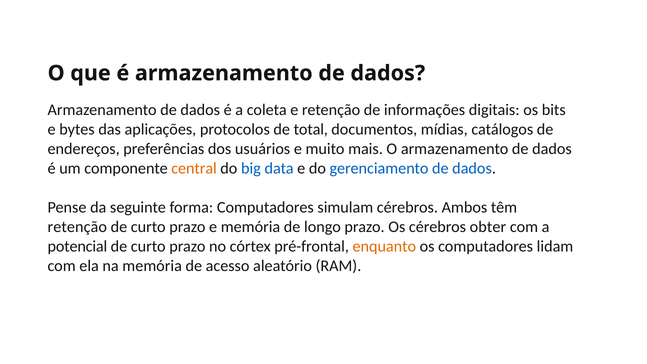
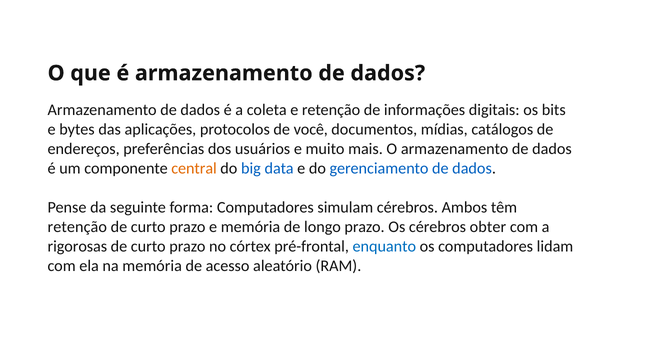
total: total -> você (311, 129)
potencial: potencial -> rigorosas (77, 246)
enquanto colour: orange -> blue (384, 246)
